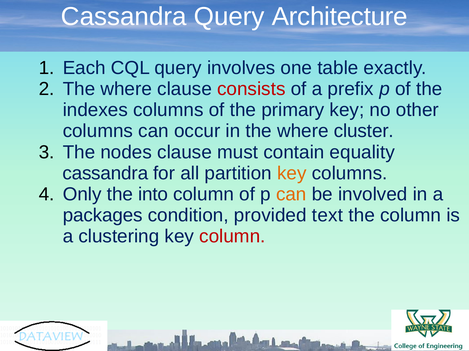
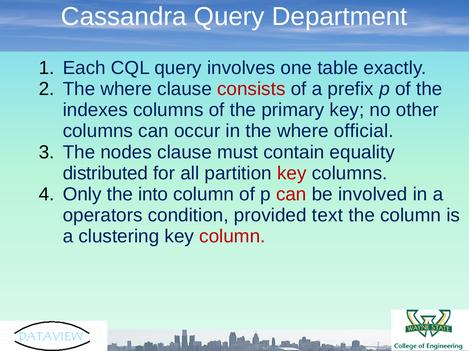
Architecture: Architecture -> Department (340, 17)
cluster: cluster -> official (364, 131)
cassandra: cassandra -> distributed (105, 174)
key colour: orange -> red (292, 174)
can colour: orange -> red (291, 195)
packages: packages -> operators (103, 216)
